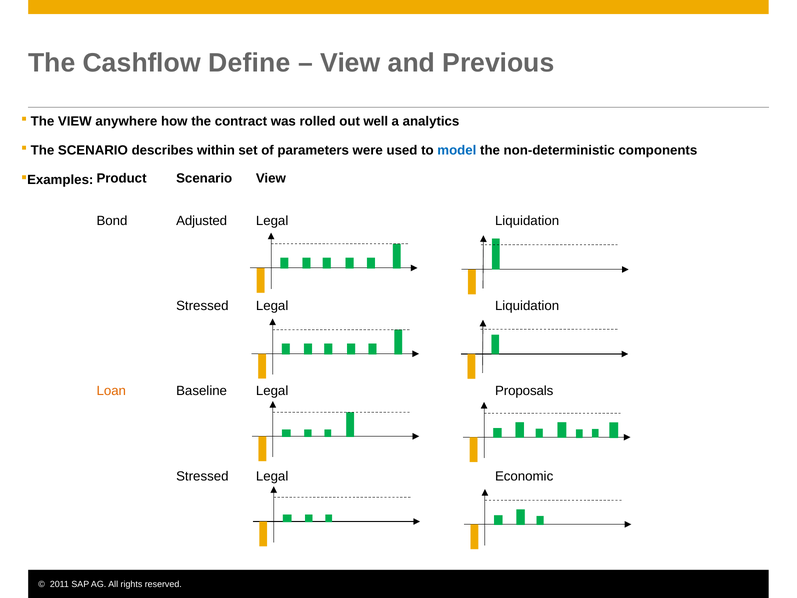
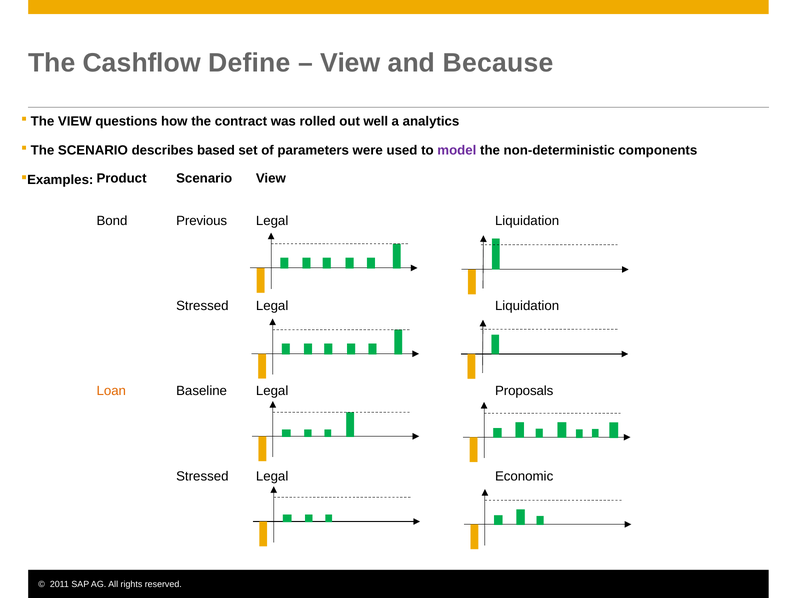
Previous: Previous -> Because (498, 63)
anywhere: anywhere -> questions (126, 121)
within: within -> based (216, 150)
model colour: blue -> purple (457, 150)
Adjusted: Adjusted -> Previous (202, 221)
